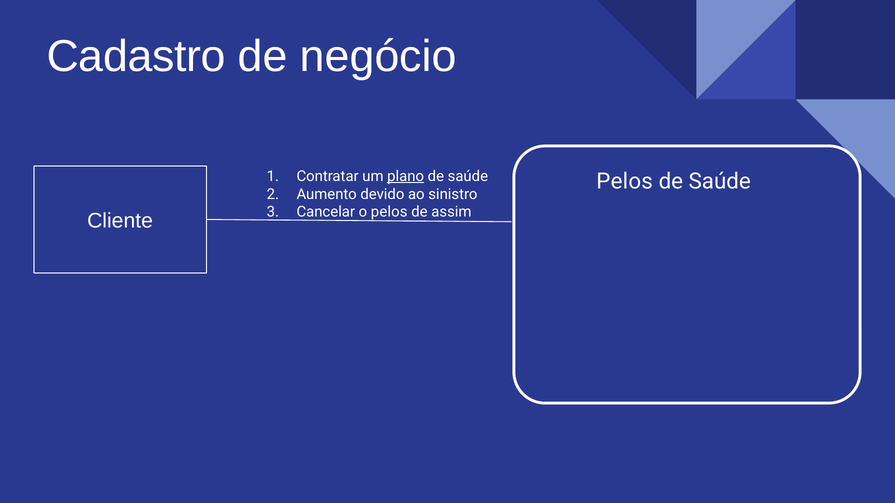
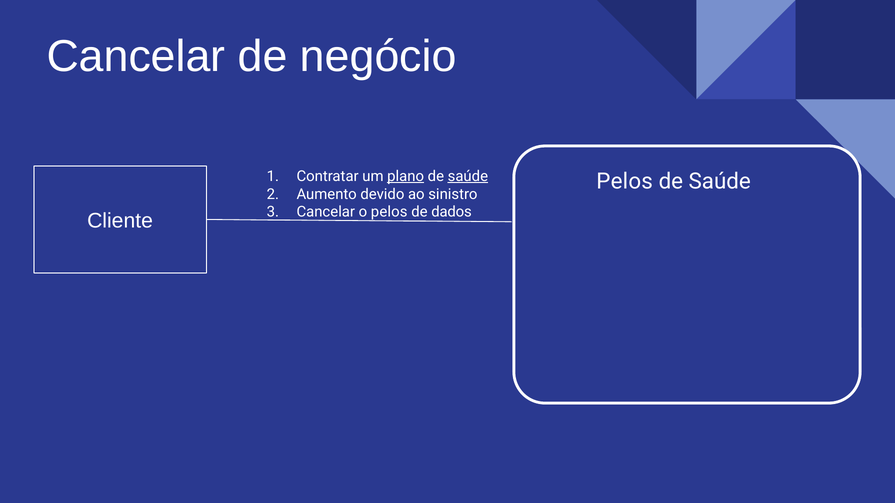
Cadastro: Cadastro -> Cancelar (136, 56)
saúde underline: none -> present (468, 176)
assim: assim -> dados (452, 212)
